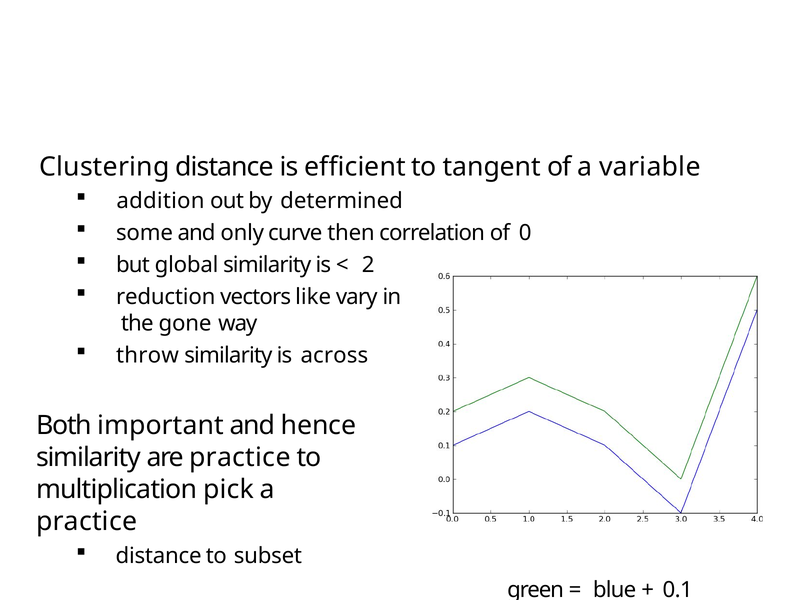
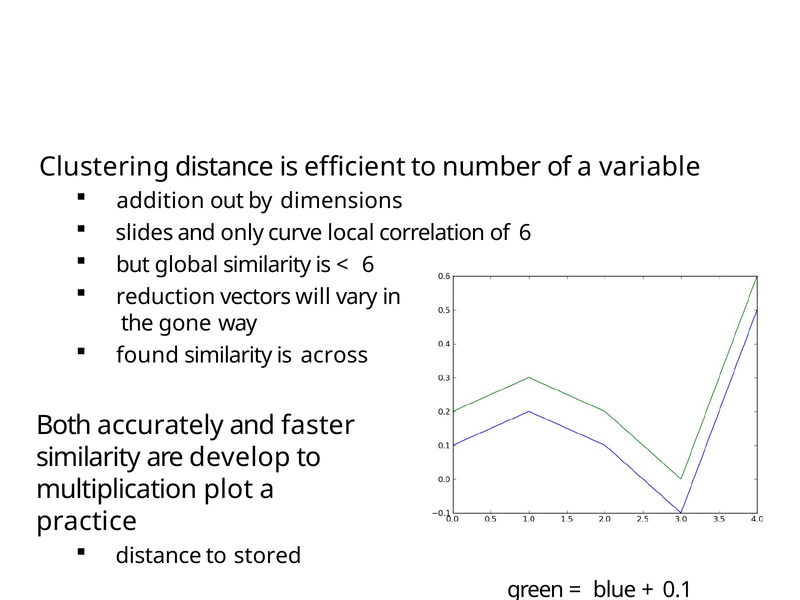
tangent: tangent -> number (492, 167)
determined: determined -> dimensions (341, 201)
some: some -> slides (145, 233)
then: then -> local (351, 233)
of 0: 0 -> 6 (525, 233)
2: 2 -> 6 (368, 265)
like: like -> will (313, 297)
throw: throw -> found (148, 356)
important: important -> accurately (161, 425)
hence: hence -> faster (318, 425)
are practice: practice -> develop (240, 457)
pick: pick -> plot (228, 489)
subset: subset -> stored (268, 556)
